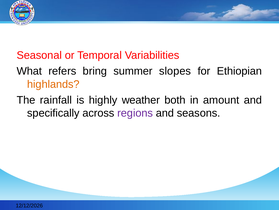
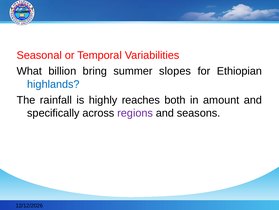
refers: refers -> billion (62, 71)
highlands colour: orange -> blue (53, 84)
weather: weather -> reaches (141, 100)
